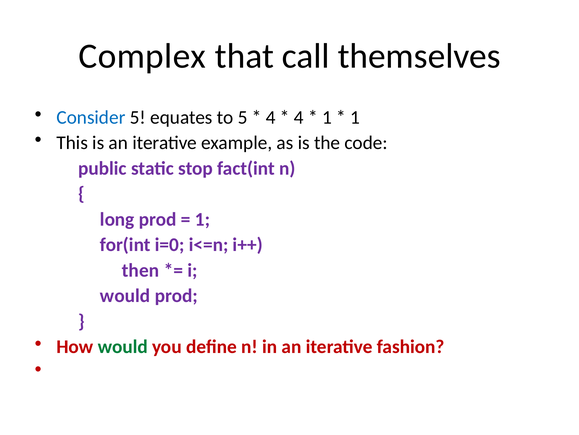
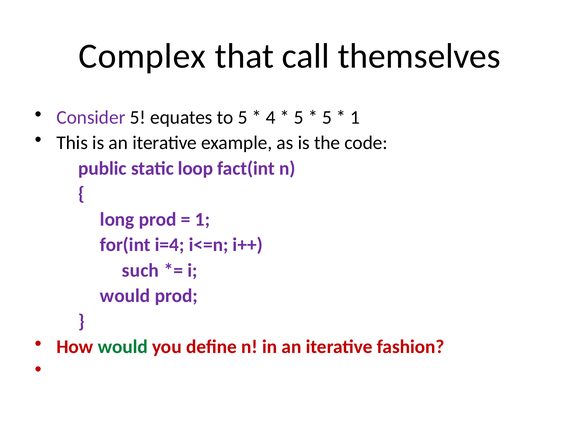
Consider colour: blue -> purple (91, 117)
4: 4 -> 5 (299, 117)
1: 1 -> 5 (327, 117)
stop: stop -> loop (196, 168)
i=0: i=0 -> i=4 (170, 244)
then: then -> such (140, 270)
